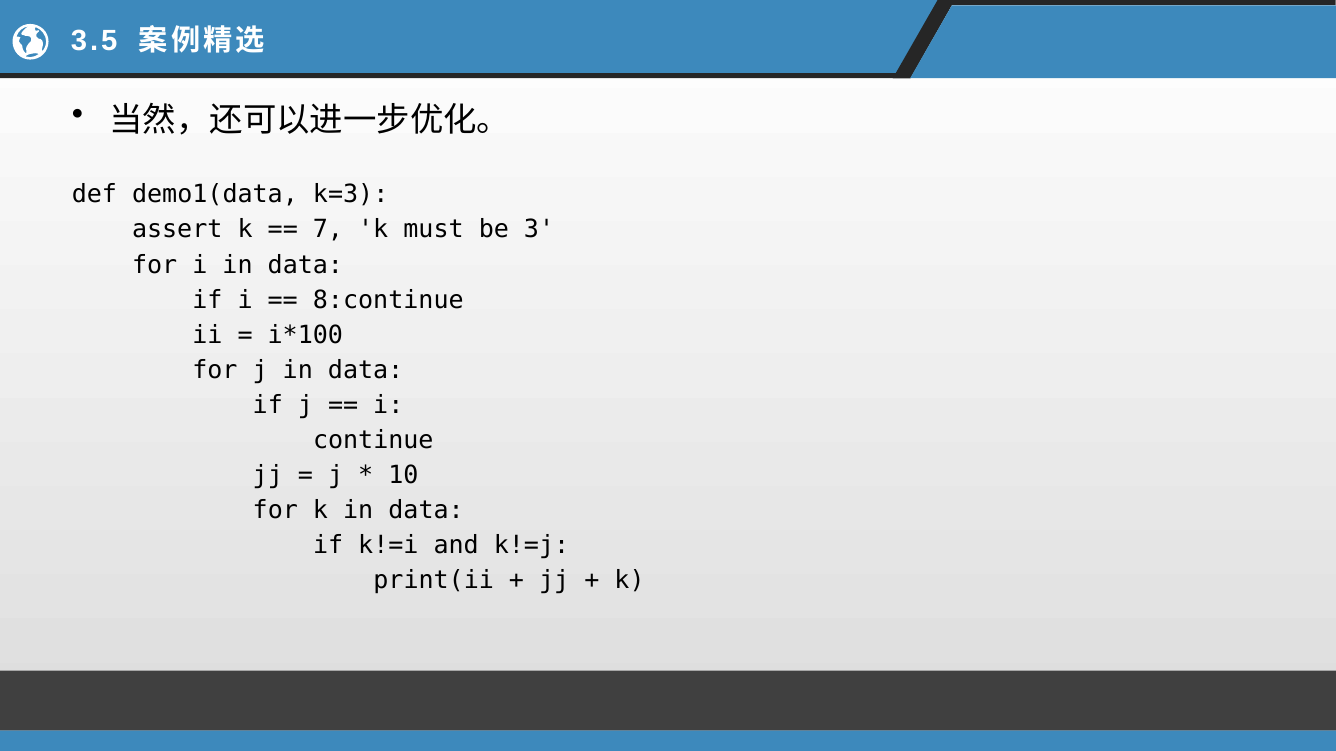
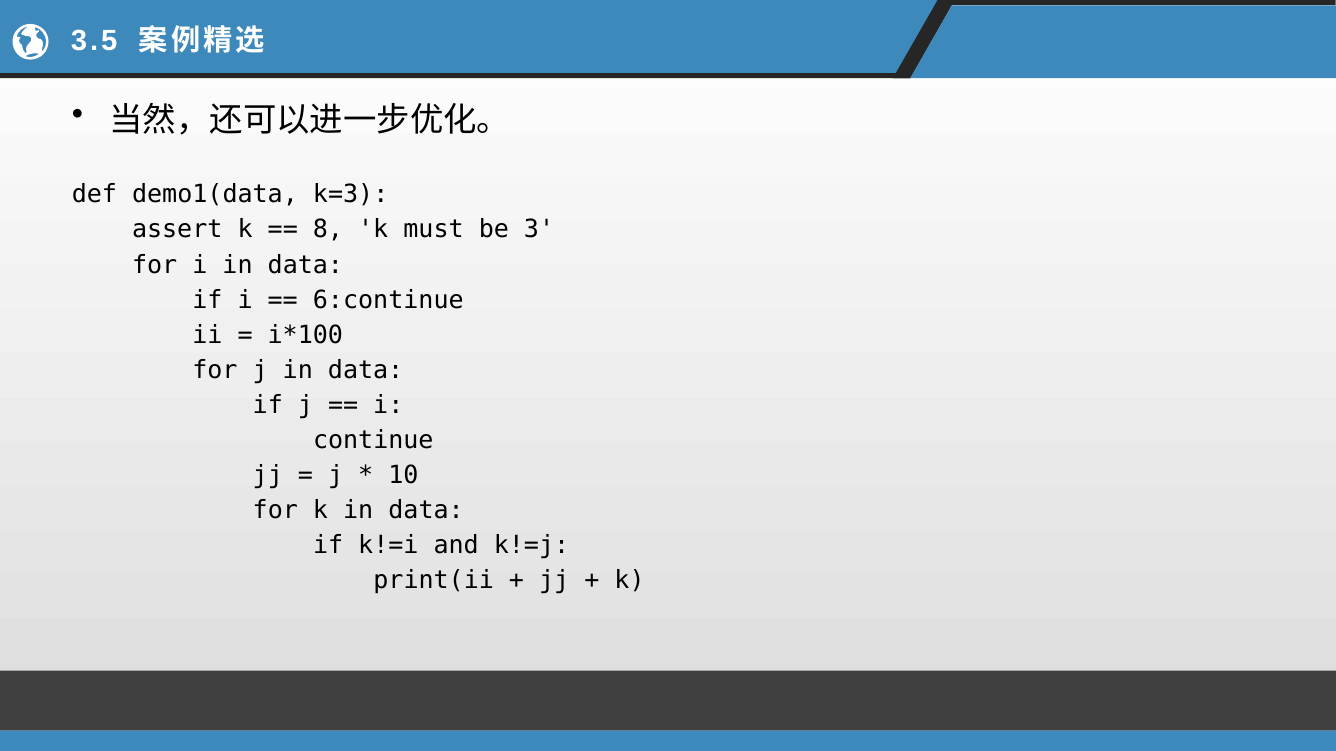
7: 7 -> 8 (328, 230)
8:continue: 8:continue -> 6:continue (388, 300)
